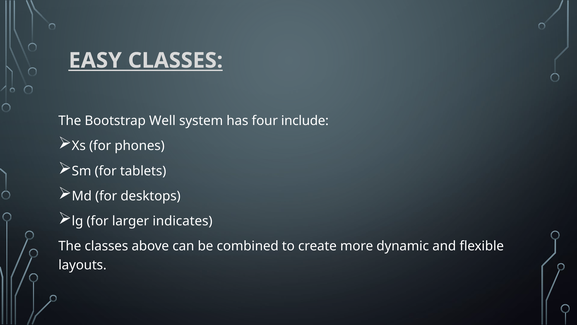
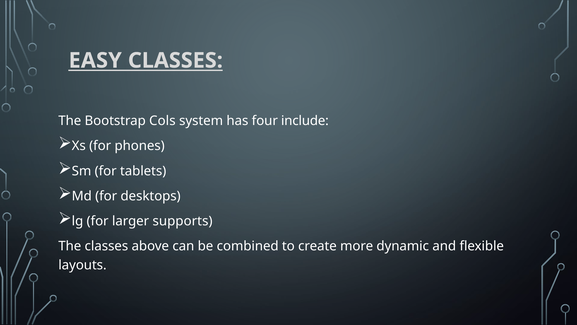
Well: Well -> Cols (162, 121)
indicates: indicates -> supports (182, 221)
